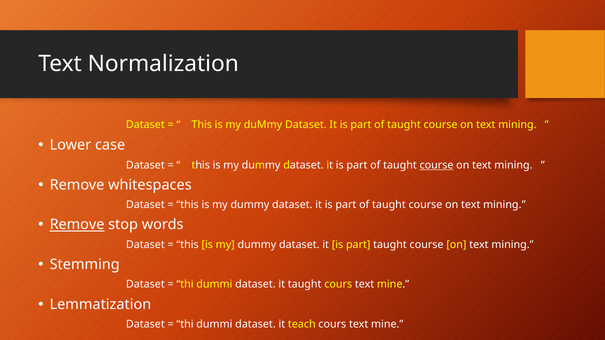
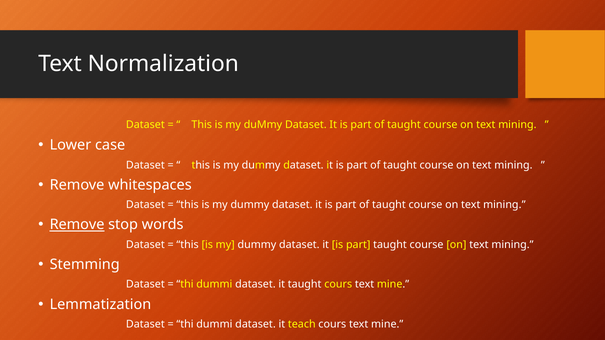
course underline: present -> none (437, 165)
